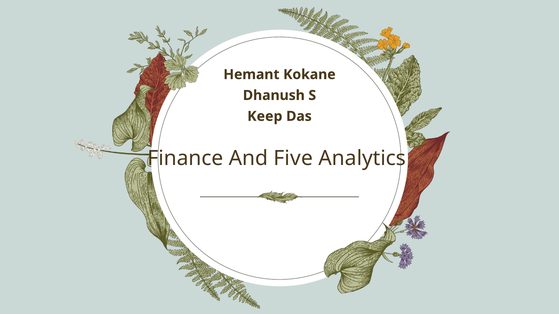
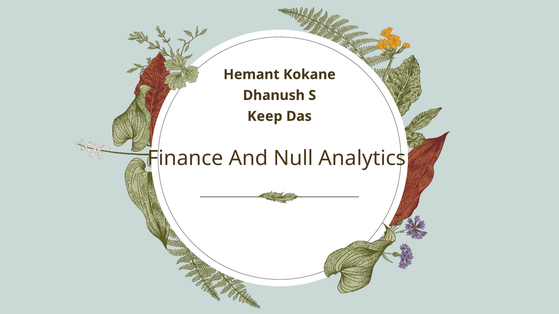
Five: Five -> Null (293, 158)
